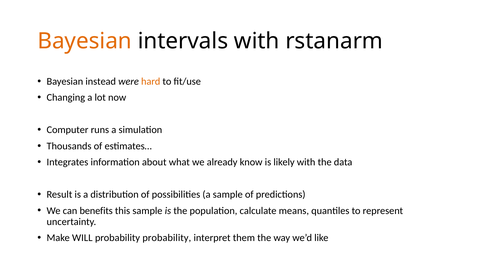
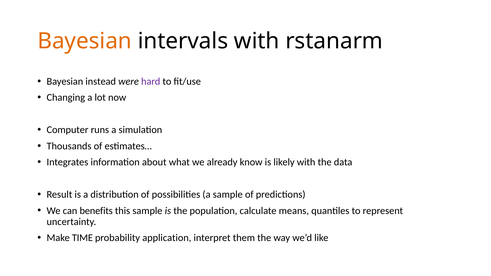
hard colour: orange -> purple (151, 82)
WILL: WILL -> TIME (82, 238)
probability probability: probability -> application (167, 238)
